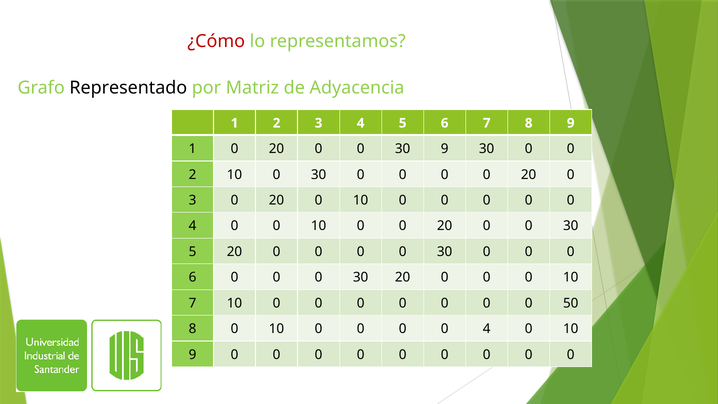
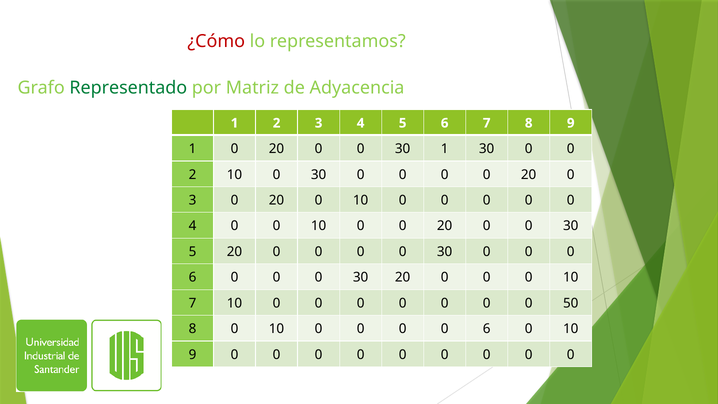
Representado colour: black -> green (128, 88)
30 9: 9 -> 1 (445, 149)
4: 4 -> 6 (487, 329)
